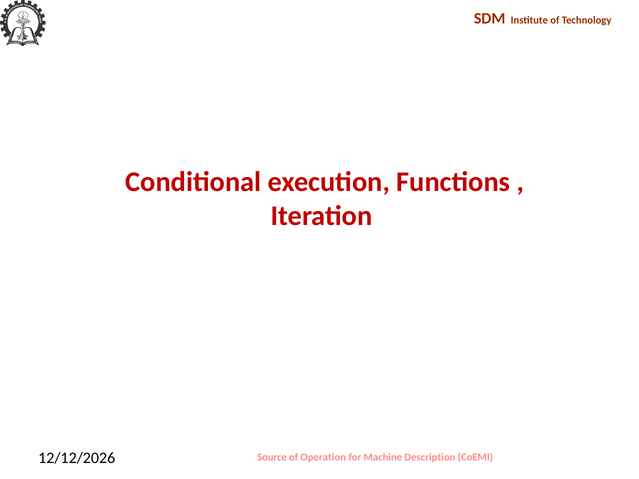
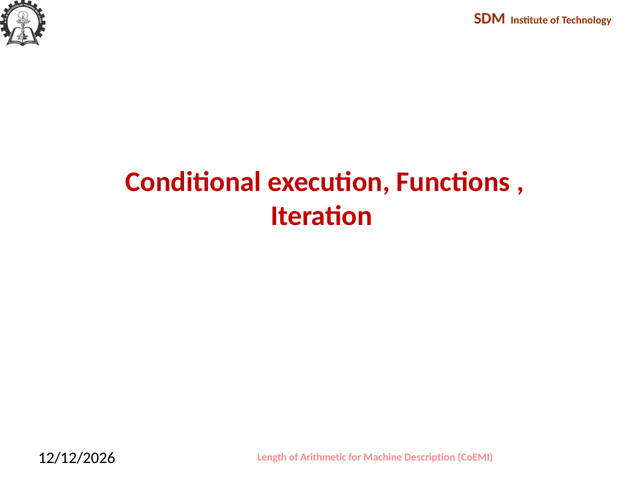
Source: Source -> Length (272, 458)
Operation: Operation -> Arithmetic (323, 458)
